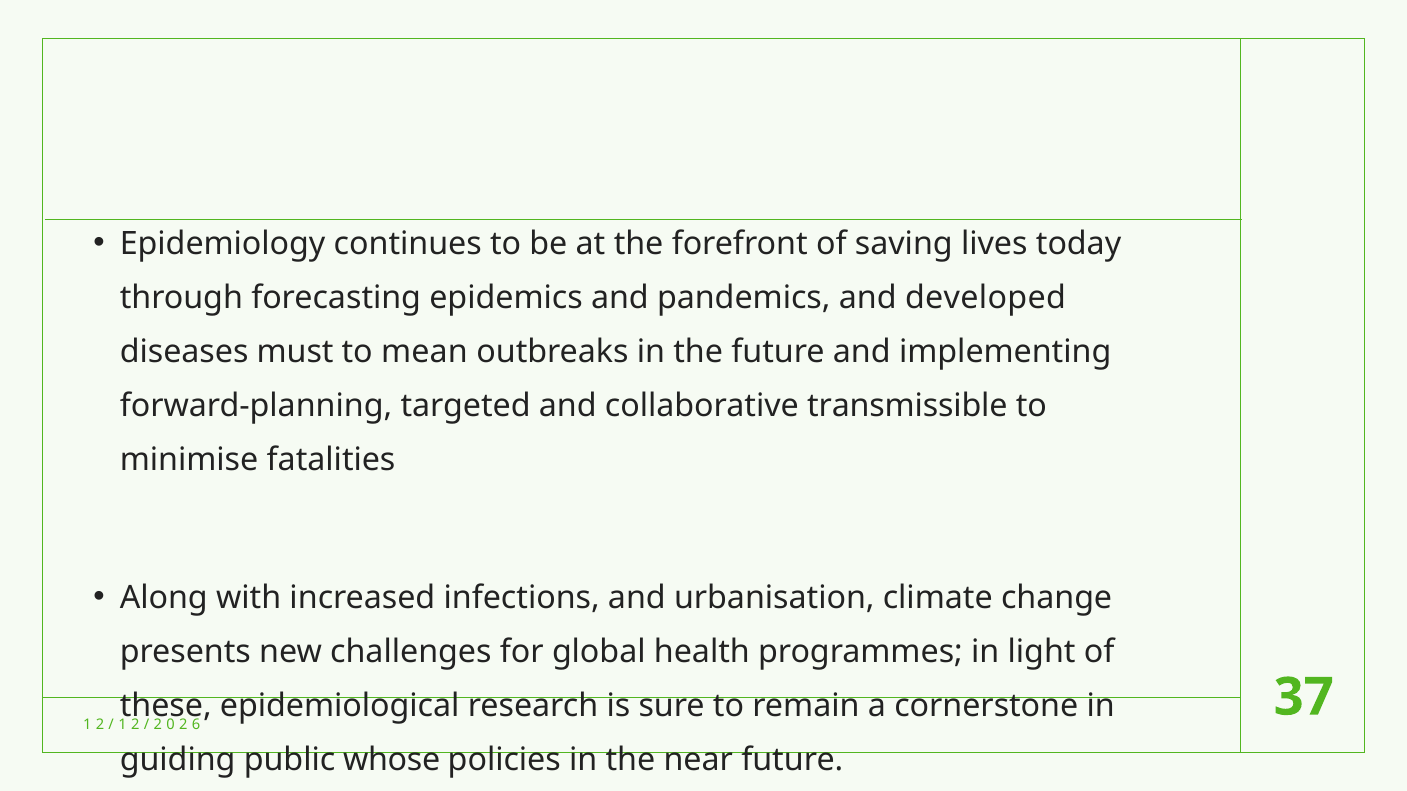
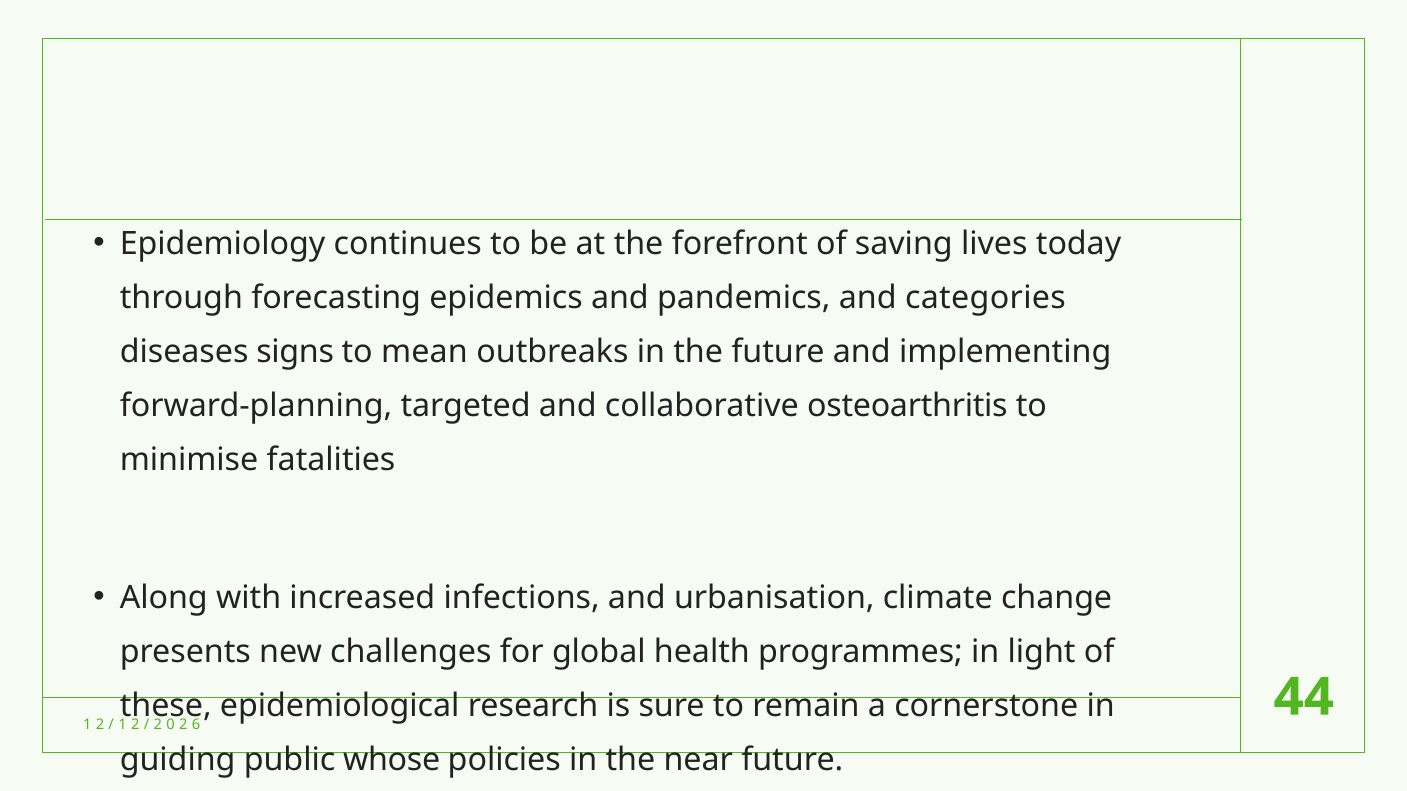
developed: developed -> categories (985, 298)
must: must -> signs (295, 352)
transmissible: transmissible -> osteoarthritis (907, 406)
37: 37 -> 44 (1304, 698)
